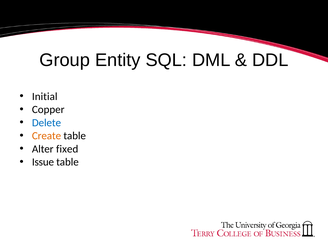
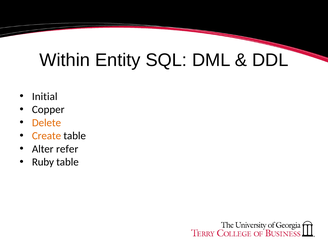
Group: Group -> Within (65, 60)
Delete colour: blue -> orange (46, 123)
fixed: fixed -> refer (67, 149)
Issue: Issue -> Ruby (43, 162)
